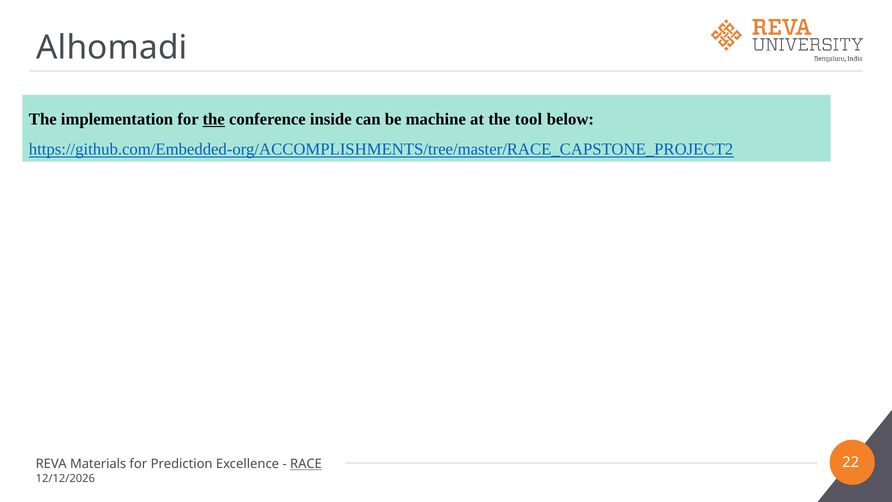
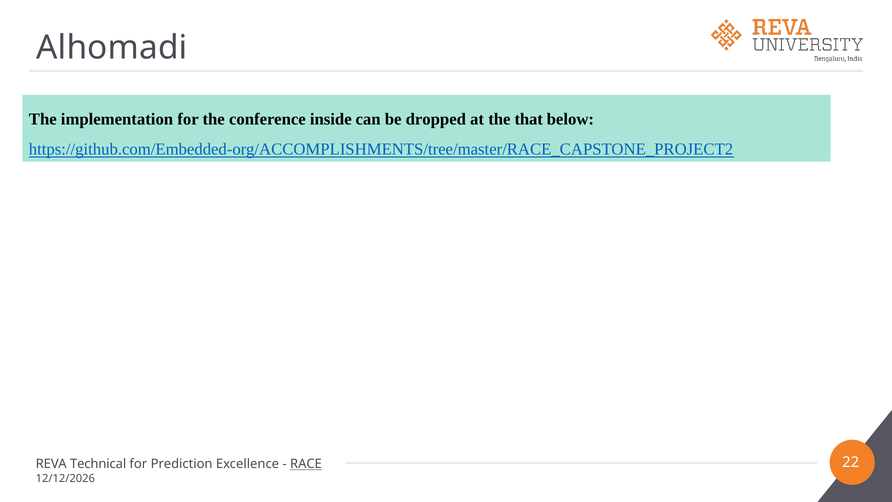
the underline: present -> none (214, 119)
machine: machine -> dropped (436, 119)
tool: tool -> that (529, 119)
Materials: Materials -> Technical (98, 464)
